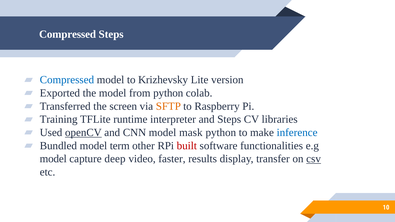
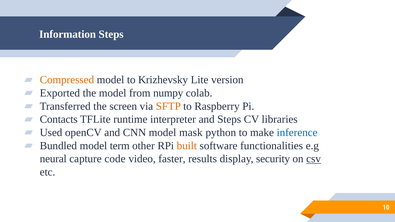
Compressed: Compressed -> Information (68, 34)
Compressed colour: blue -> orange (67, 80)
from python: python -> numpy (168, 93)
Training: Training -> Contacts (59, 119)
openCV underline: present -> none (83, 133)
built colour: red -> orange (187, 146)
model: model -> neural (53, 159)
deep: deep -> code (115, 159)
transfer: transfer -> security (273, 159)
